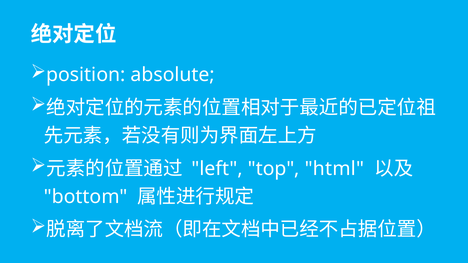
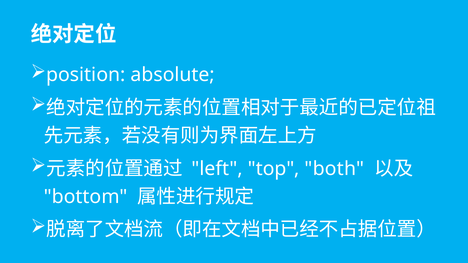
html: html -> both (334, 169)
